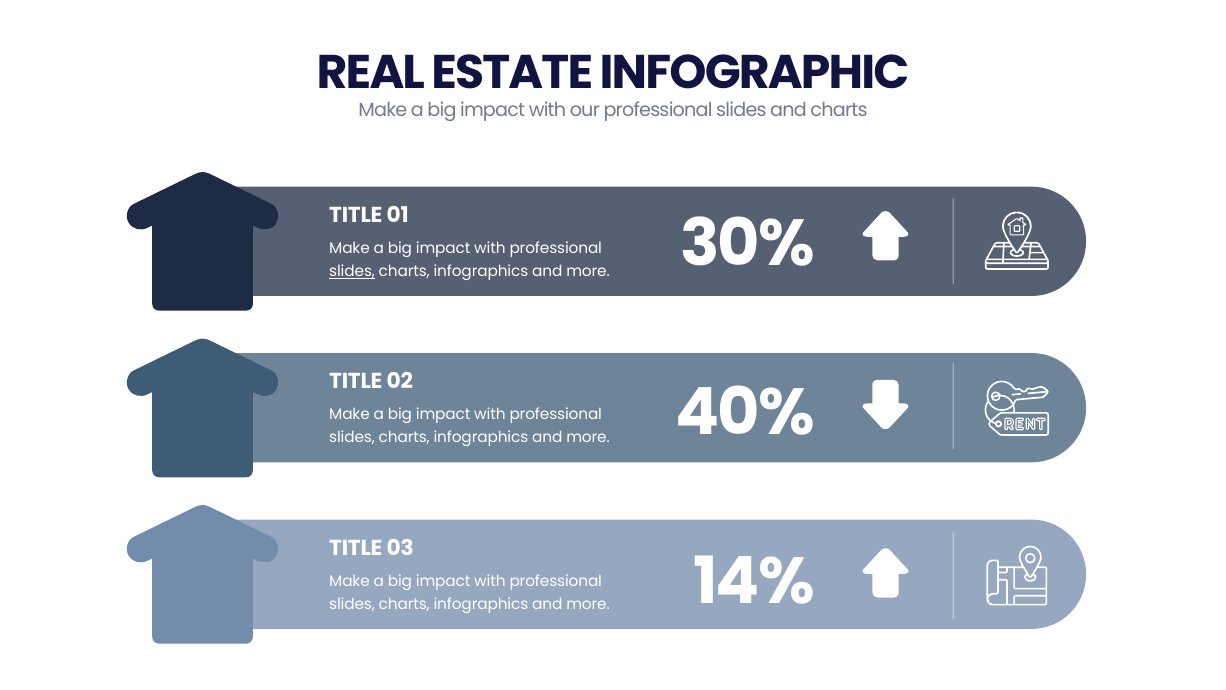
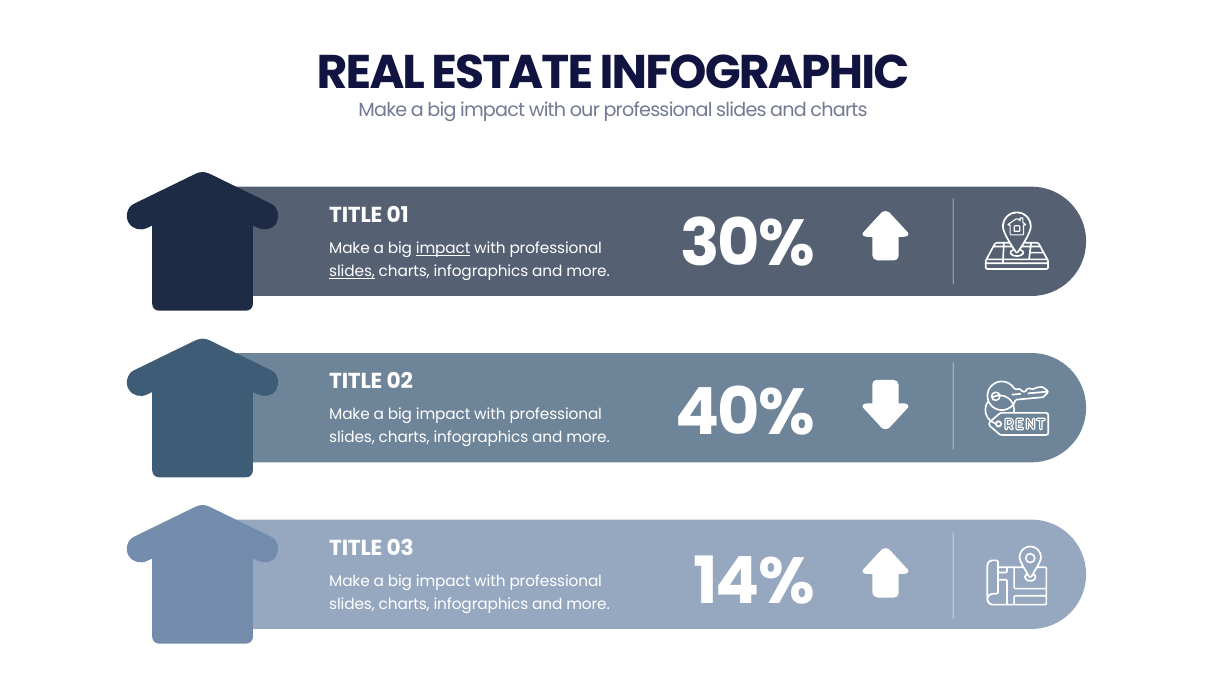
impact underline: none -> present (443, 248)
